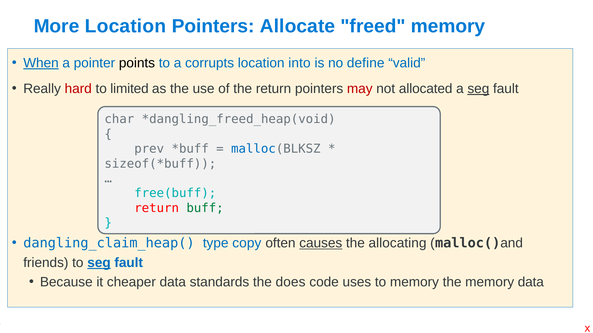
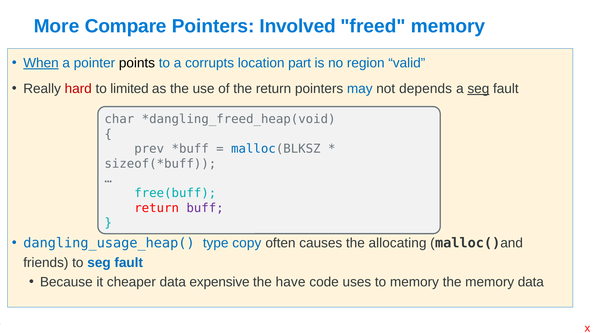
More Location: Location -> Compare (126, 26)
Allocate: Allocate -> Involved (298, 26)
into: into -> part (300, 63)
define: define -> region (366, 63)
may colour: red -> blue (360, 89)
allocated: allocated -> depends (426, 89)
buff colour: green -> purple (205, 208)
dangling_claim_heap(: dangling_claim_heap( -> dangling_usage_heap( (109, 244)
causes underline: present -> none (321, 244)
seg underline: present -> none (99, 263)
standards: standards -> expensive (220, 283)
does: does -> have (291, 283)
